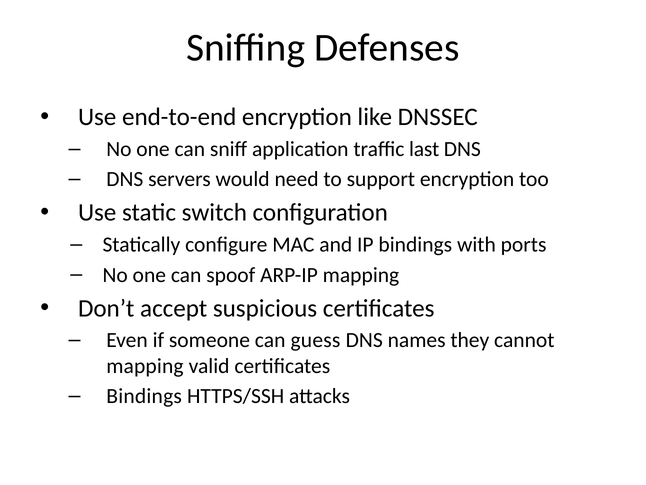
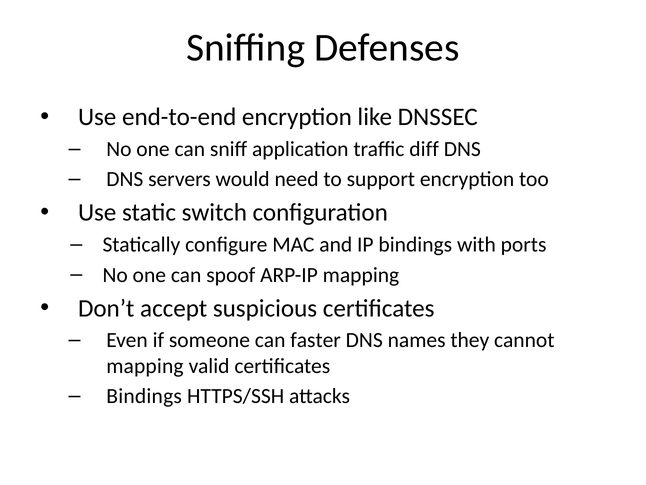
last: last -> diff (424, 149)
guess: guess -> faster (316, 340)
